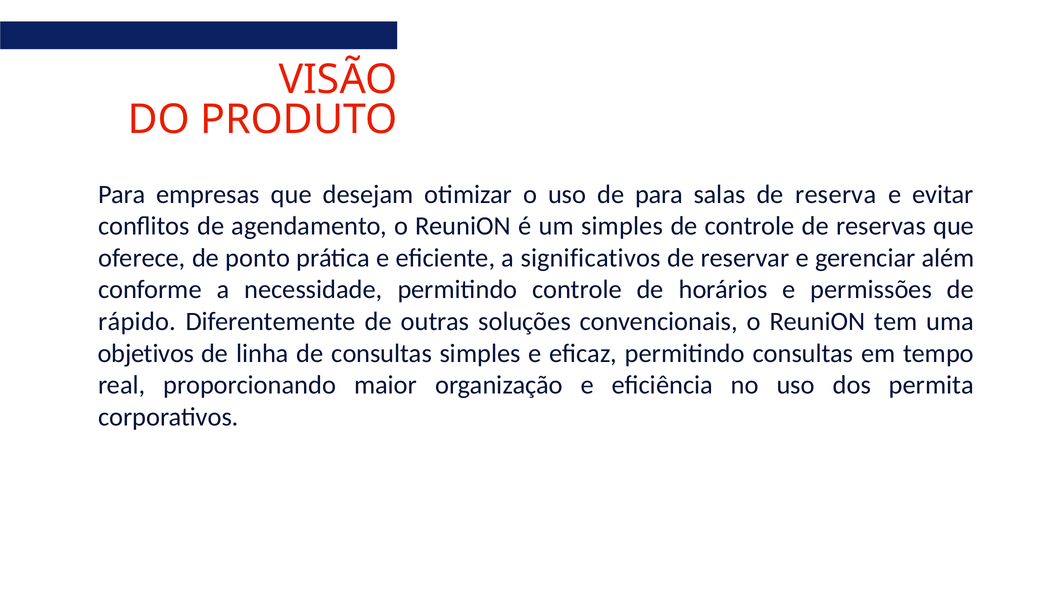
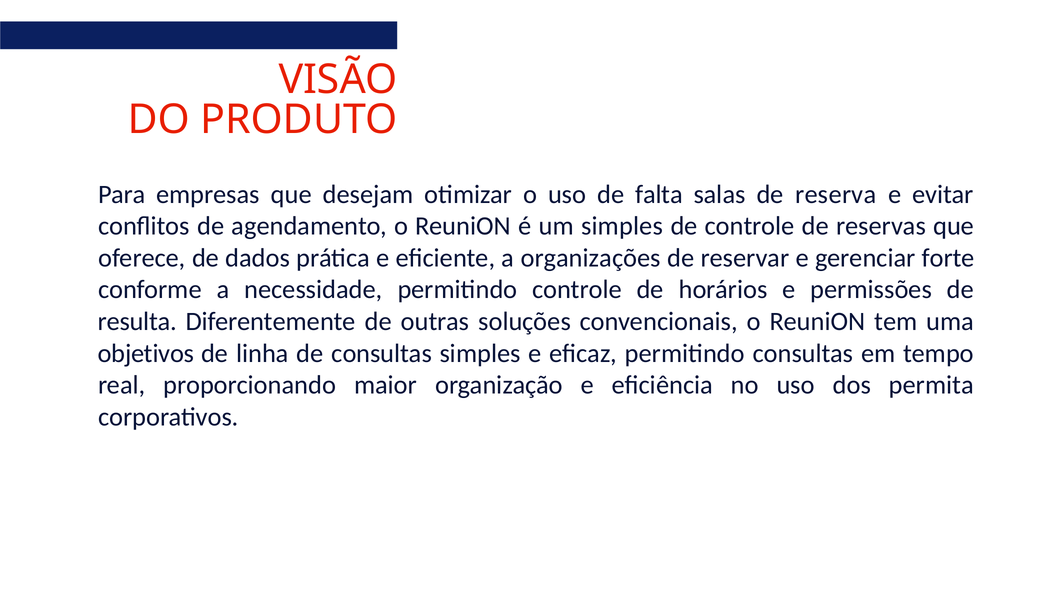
de para: para -> falta (659, 194)
ponto: ponto -> dados (258, 258)
significativos: significativos -> organizações (591, 258)
além: além -> forte (948, 258)
rápido: rápido -> resulta (137, 321)
